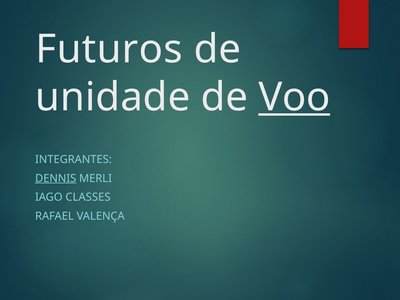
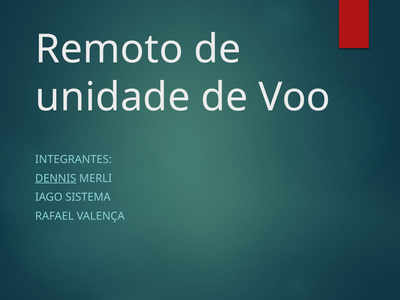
Futuros: Futuros -> Remoto (109, 49)
Voo underline: present -> none (294, 97)
CLASSES: CLASSES -> SISTEMA (88, 197)
